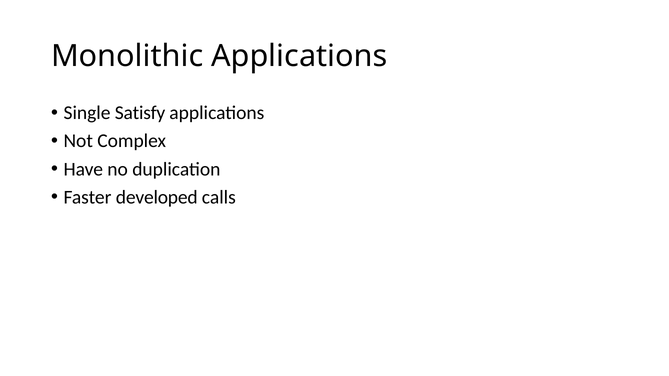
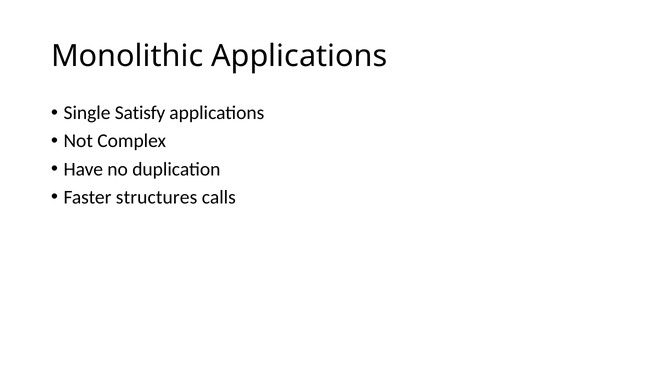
developed: developed -> structures (157, 197)
